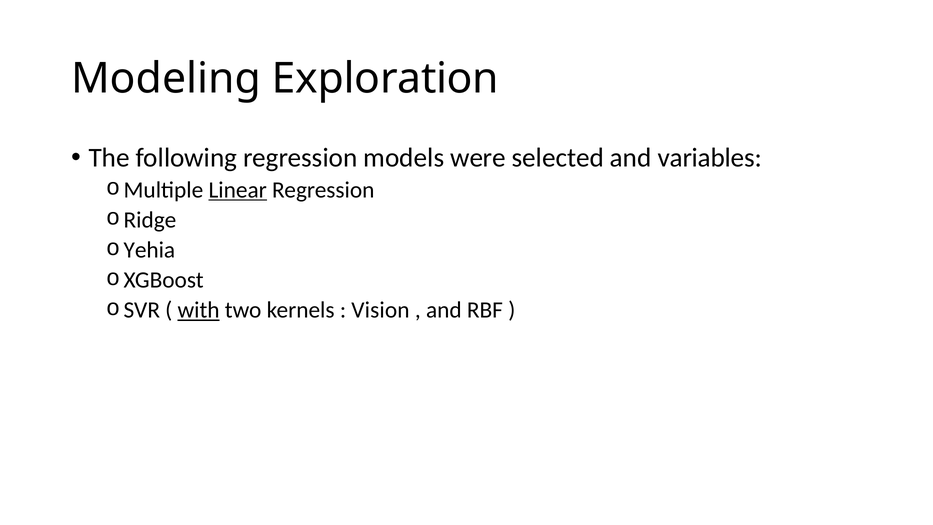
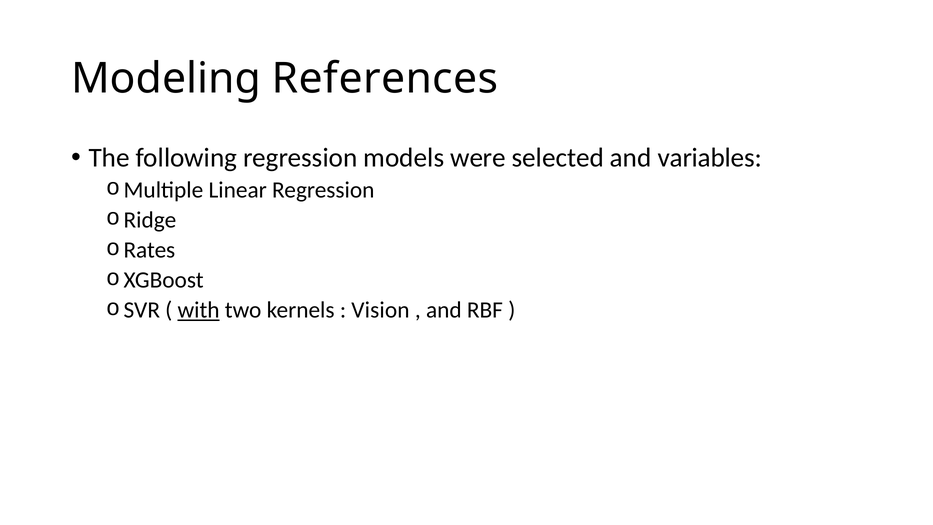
Exploration: Exploration -> References (385, 78)
Linear underline: present -> none (238, 190)
Yehia: Yehia -> Rates (149, 250)
